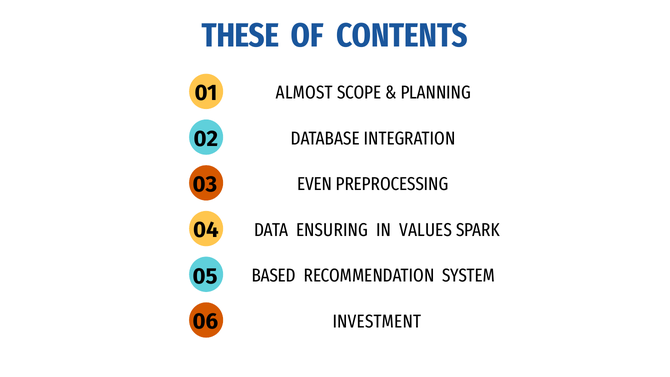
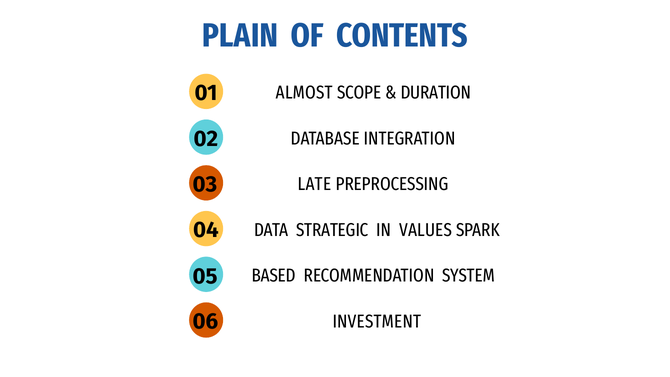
THESE: THESE -> PLAIN (240, 35)
PLANNING: PLANNING -> DURATION (436, 93)
EVEN: EVEN -> LATE (315, 184)
ENSURING: ENSURING -> STRATEGIC (332, 230)
